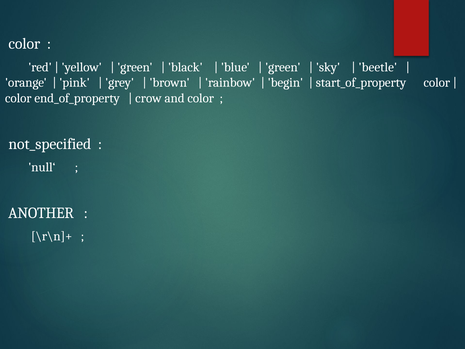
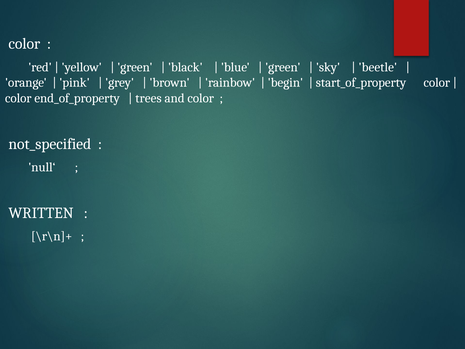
crow: crow -> trees (148, 98)
ANOTHER: ANOTHER -> WRITTEN (41, 213)
